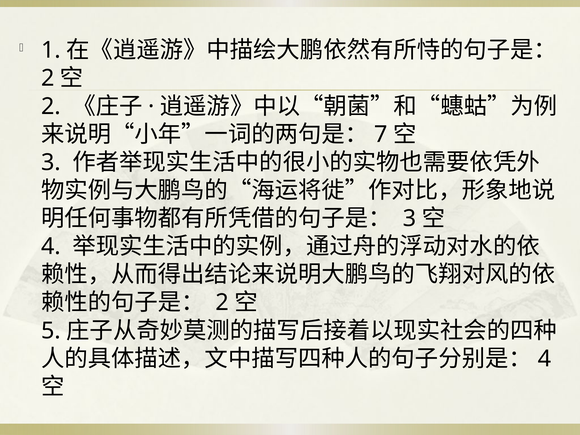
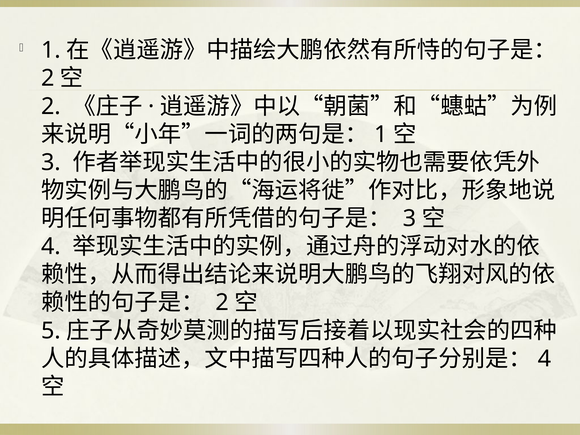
7: 7 -> 1 (381, 134)
